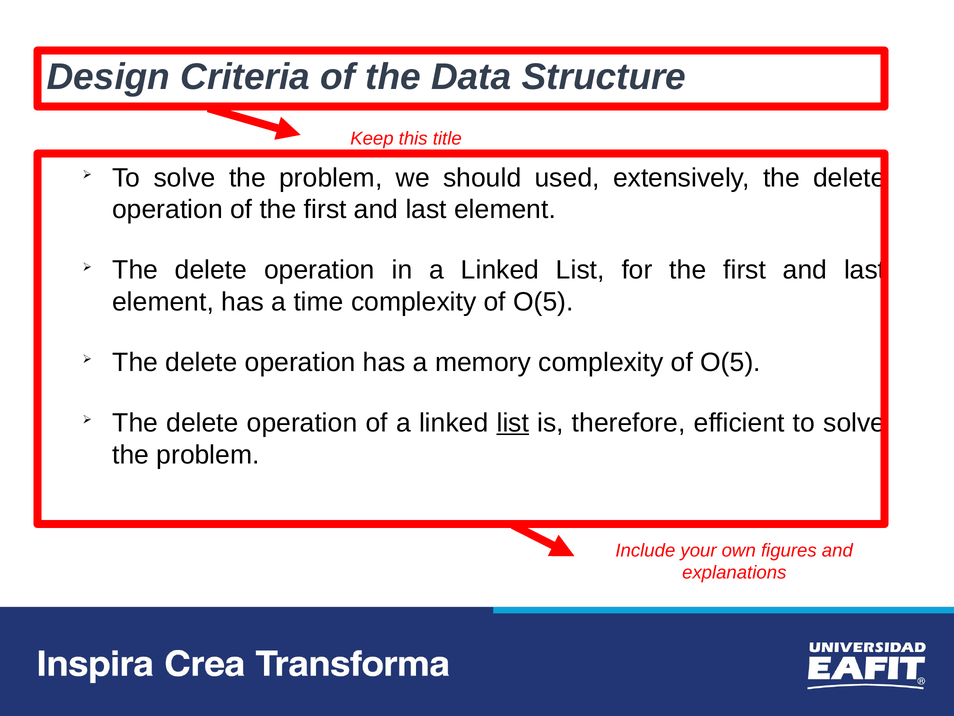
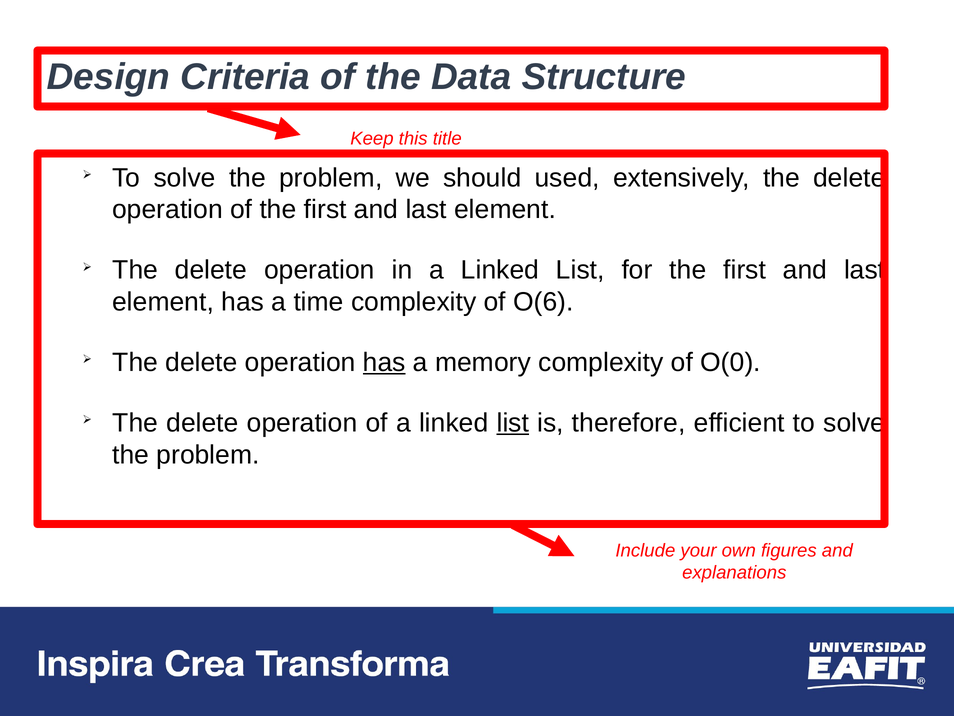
time complexity of O(5: O(5 -> O(6 (543, 302)
has underline: none -> present (384, 362)
memory complexity of O(5: O(5 -> O(0 (731, 362)
